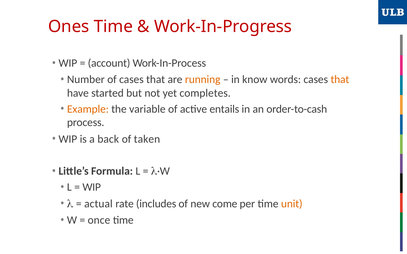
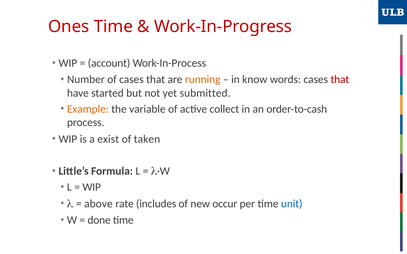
that colour: orange -> red (340, 80)
completes: completes -> submitted (205, 93)
entails: entails -> collect (224, 109)
back: back -> exist (108, 139)
actual: actual -> above (98, 204)
come: come -> occur (225, 204)
unit colour: orange -> blue (292, 204)
once: once -> done (99, 220)
